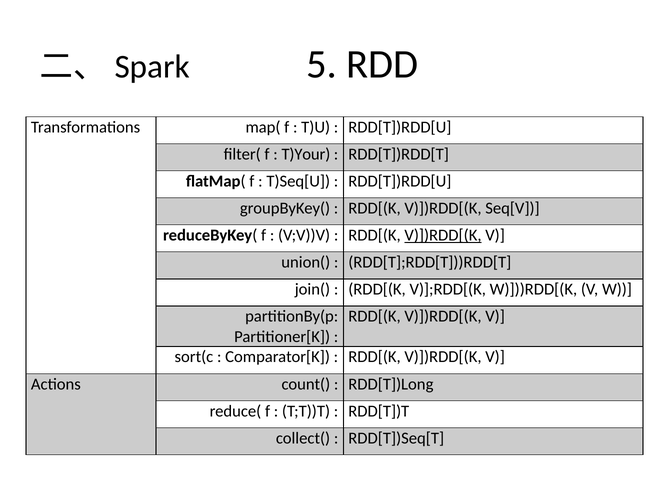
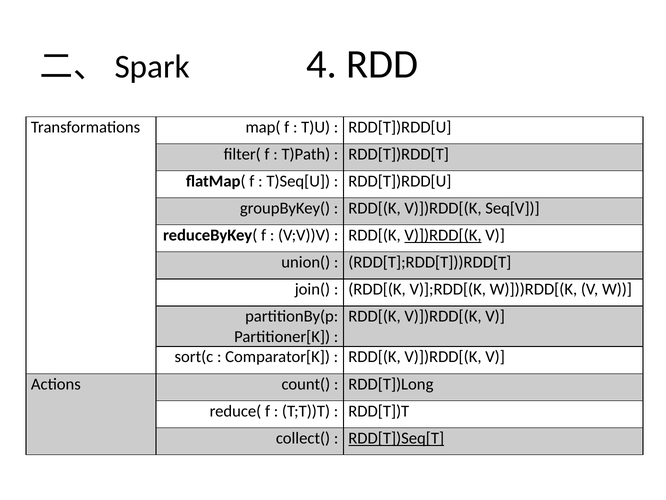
5: 5 -> 4 (322, 64)
T)Your: T)Your -> T)Path (306, 154)
RDD[T])Seq[T underline: none -> present (396, 438)
